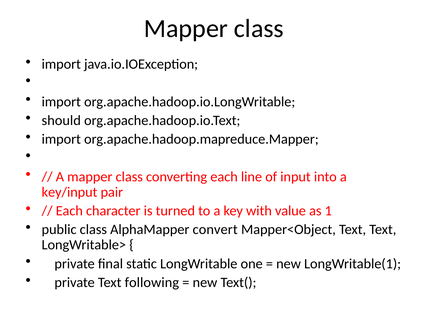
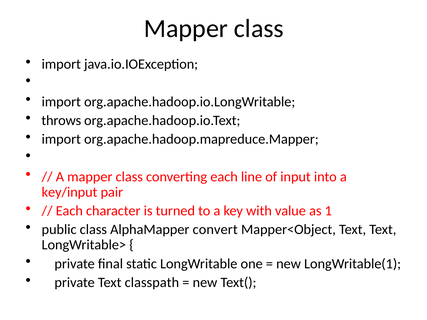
should: should -> throws (61, 121)
following: following -> classpath (152, 283)
